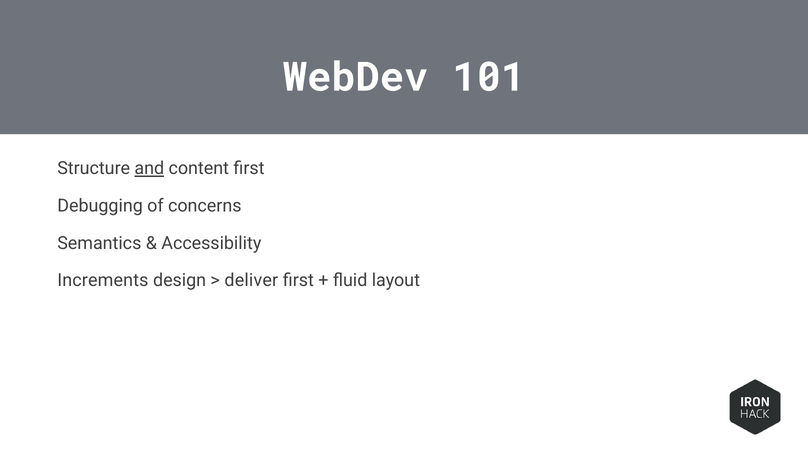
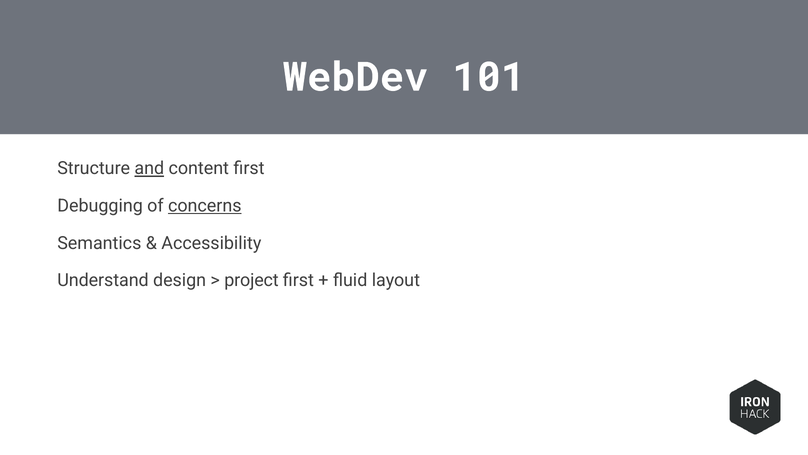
concerns underline: none -> present (205, 206)
Increments: Increments -> Understand (103, 280)
deliver: deliver -> project (251, 280)
